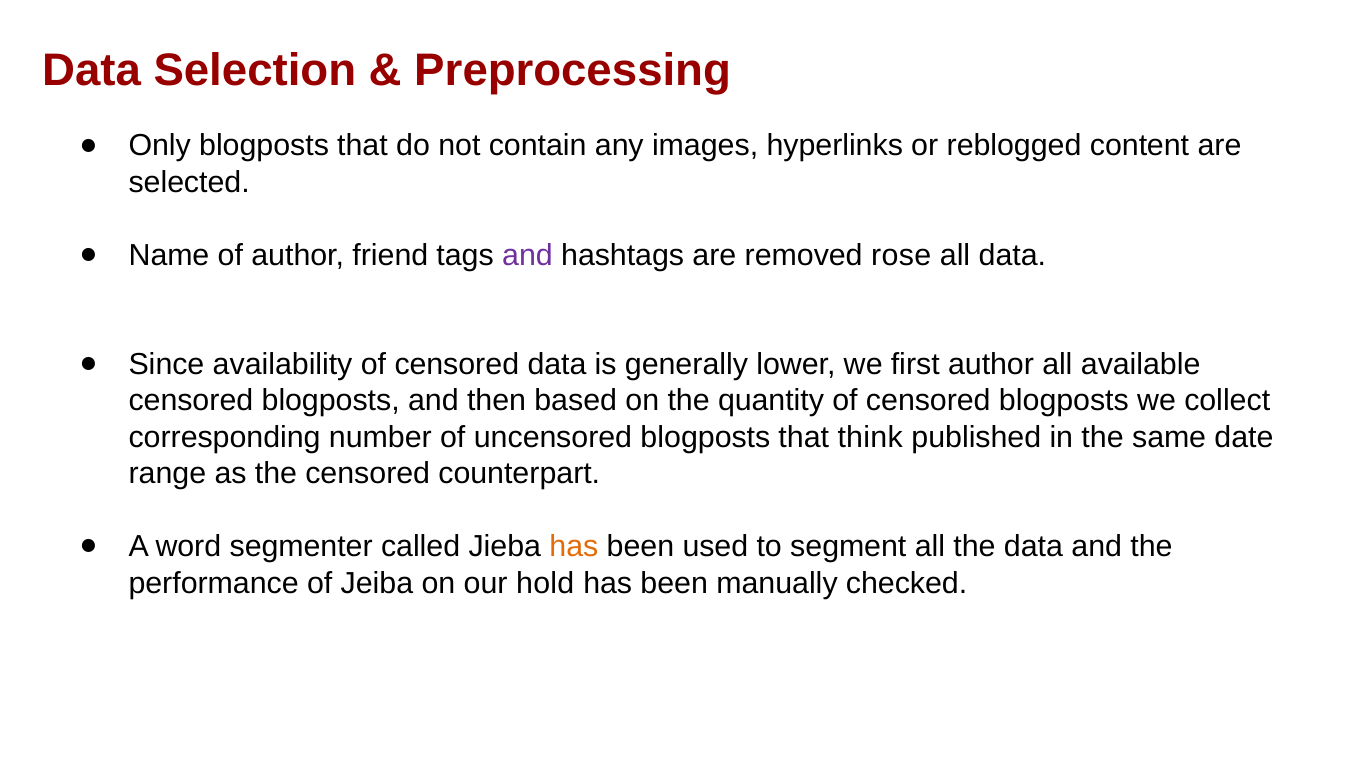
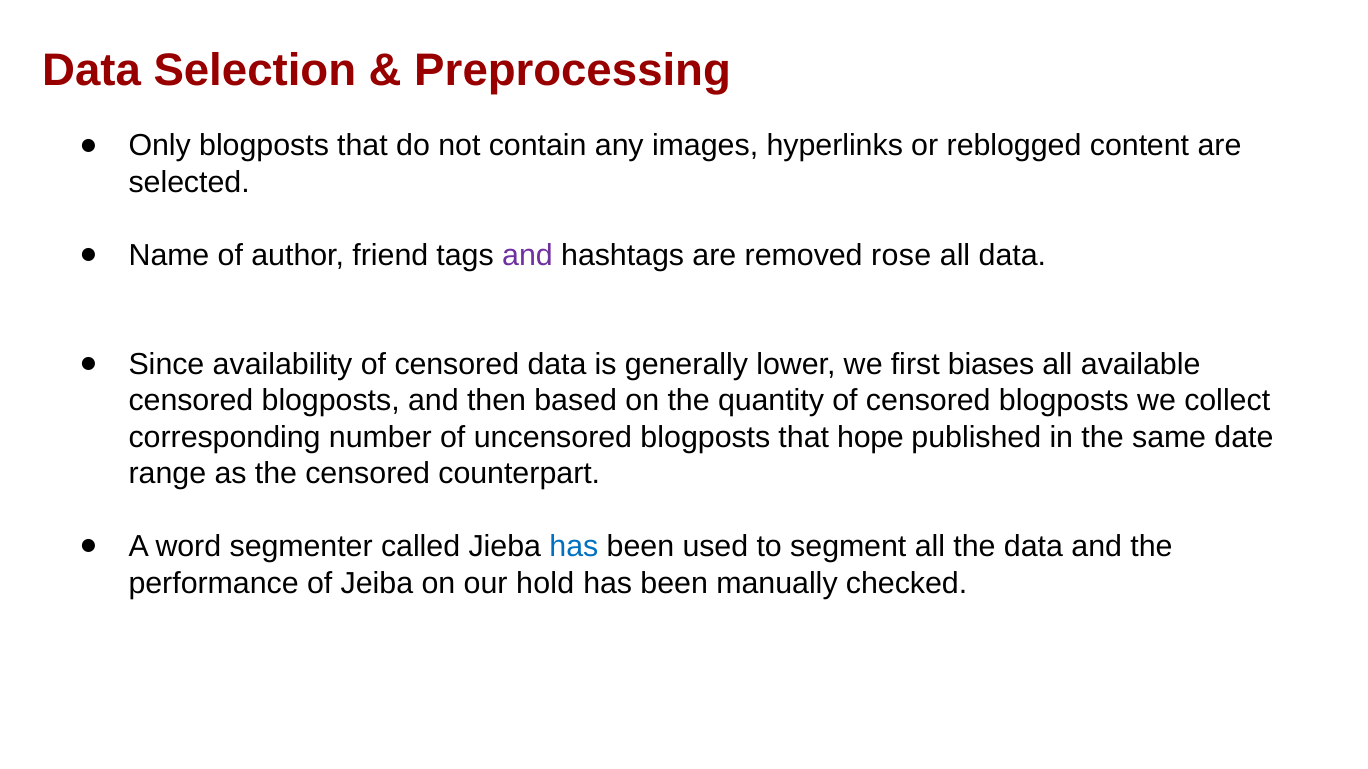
first author: author -> biases (991, 365)
think: think -> hope (870, 438)
has colour: orange -> blue (574, 547)
